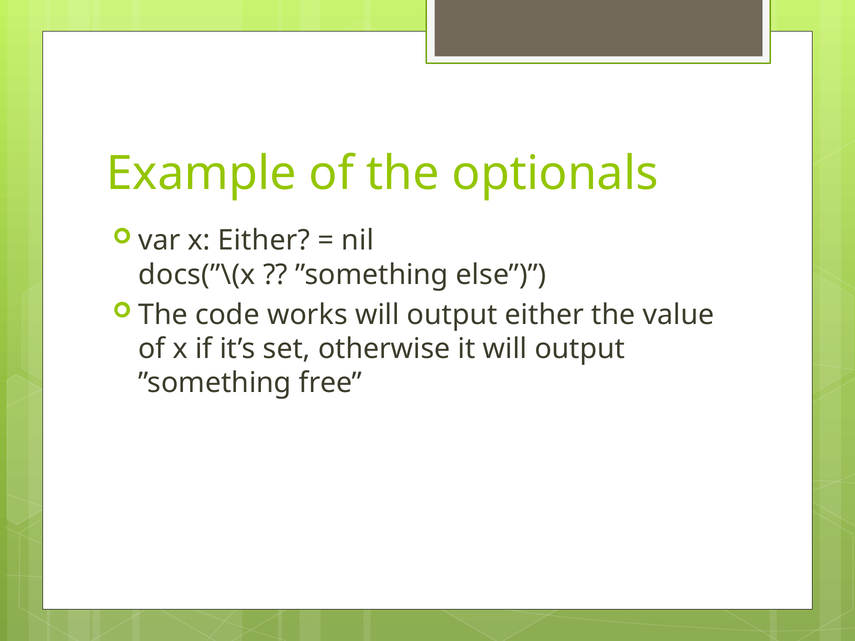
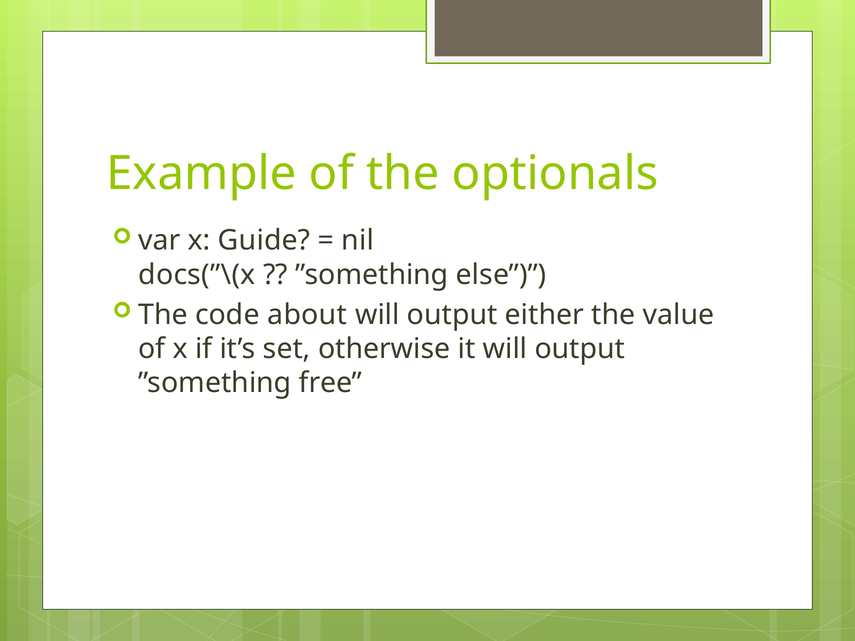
x Either: Either -> Guide (264, 241)
works: works -> about (307, 315)
